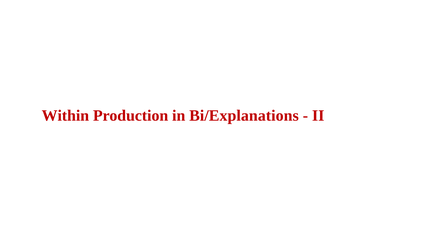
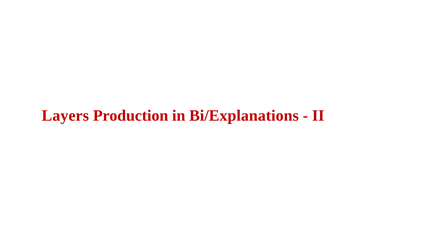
Within: Within -> Layers (65, 116)
